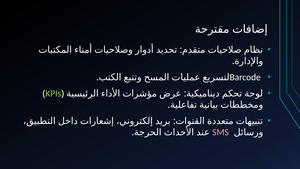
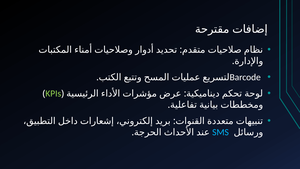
SMS colour: pink -> light blue (221, 132)
